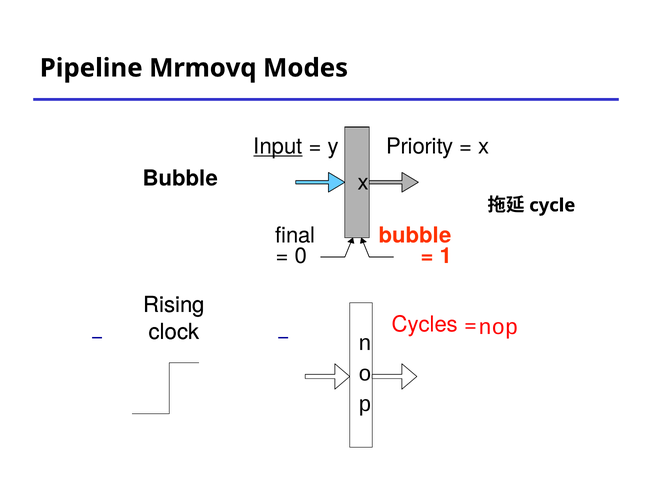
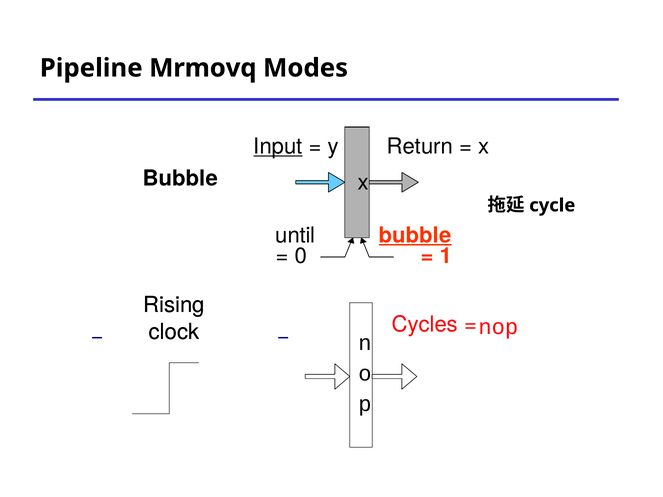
Priority: Priority -> Return (420, 146)
final: final -> until (295, 235)
bubble underline: none -> present (415, 235)
